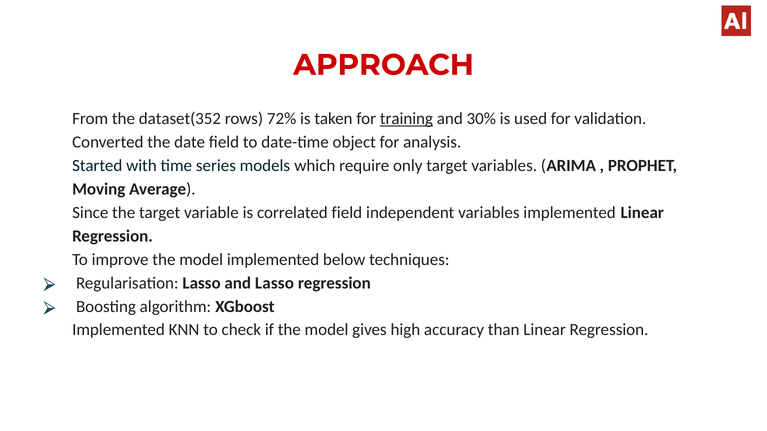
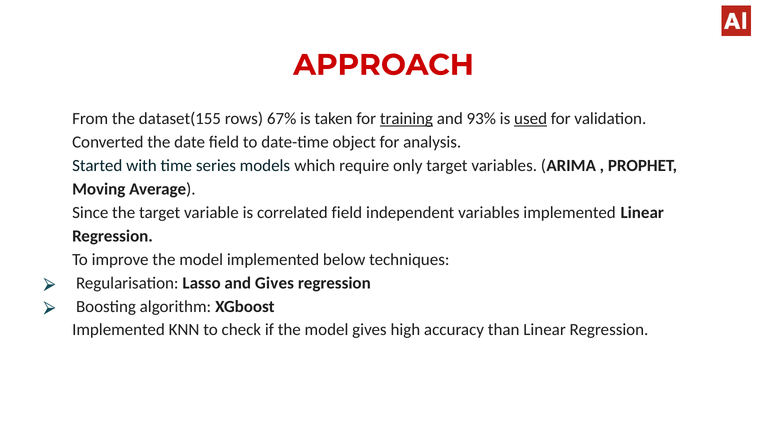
dataset(352: dataset(352 -> dataset(155 (180, 119)
72%: 72% -> 67% (282, 119)
30%: 30% -> 93% (481, 119)
used underline: none -> present (531, 119)
and Lasso: Lasso -> Gives (274, 283)
